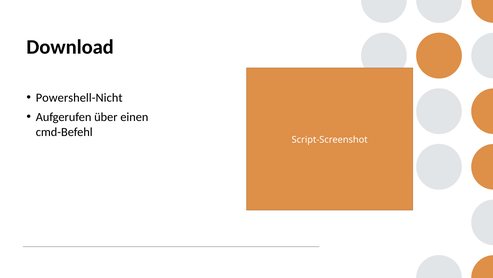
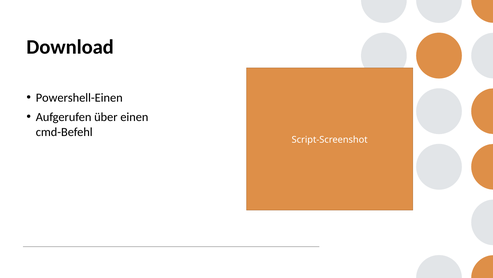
Powershell-Nicht: Powershell-Nicht -> Powershell-Einen (79, 97)
